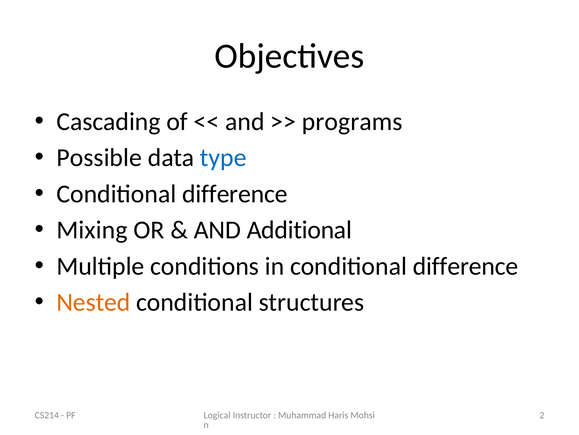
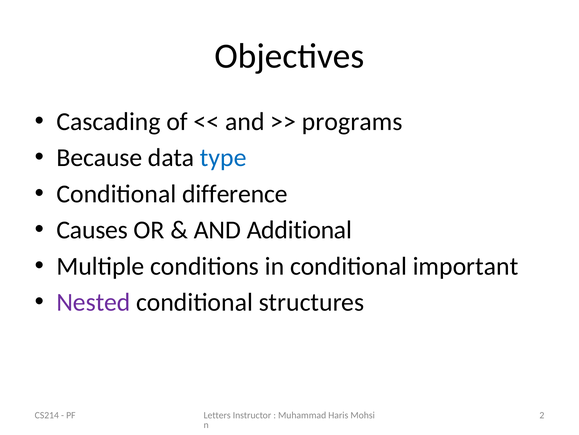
Possible: Possible -> Because (99, 158)
Mixing: Mixing -> Causes (92, 230)
in conditional difference: difference -> important (466, 266)
Nested colour: orange -> purple (93, 302)
Logical: Logical -> Letters (217, 415)
